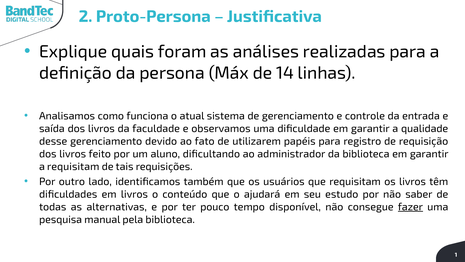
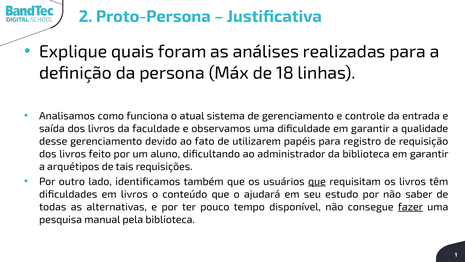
14: 14 -> 18 (285, 73)
a requisitam: requisitam -> arquétipos (73, 166)
que underline: none -> present (317, 181)
